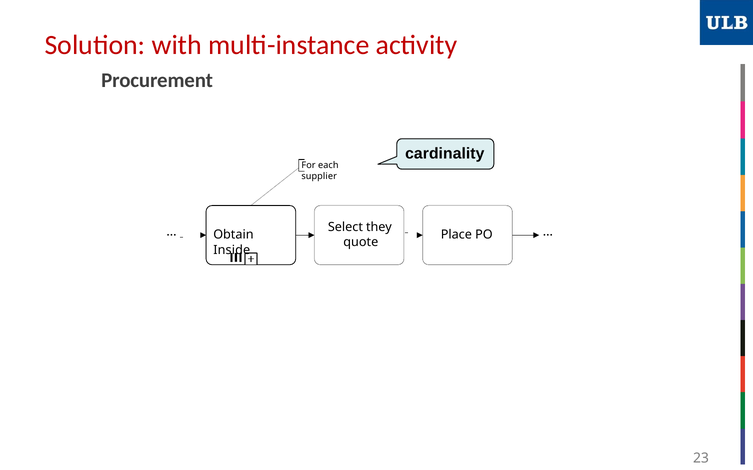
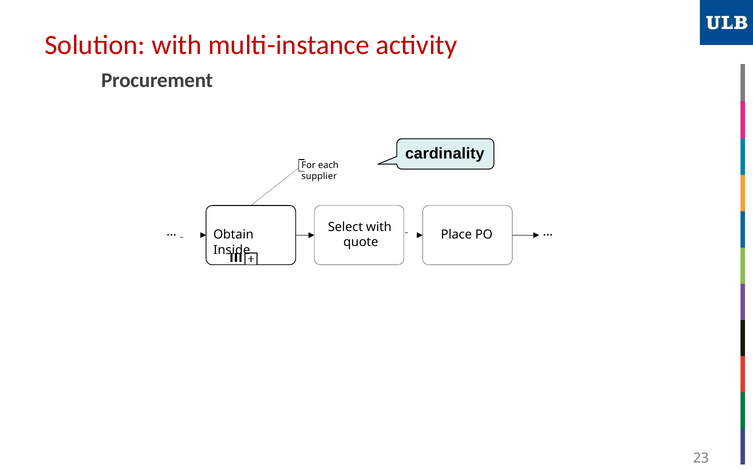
Select they: they -> with (379, 227)
